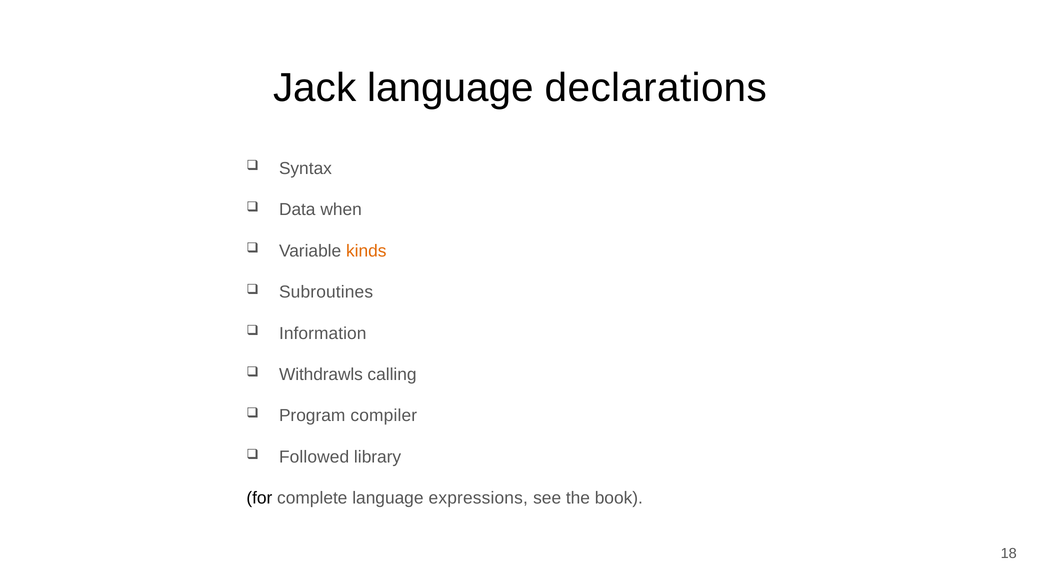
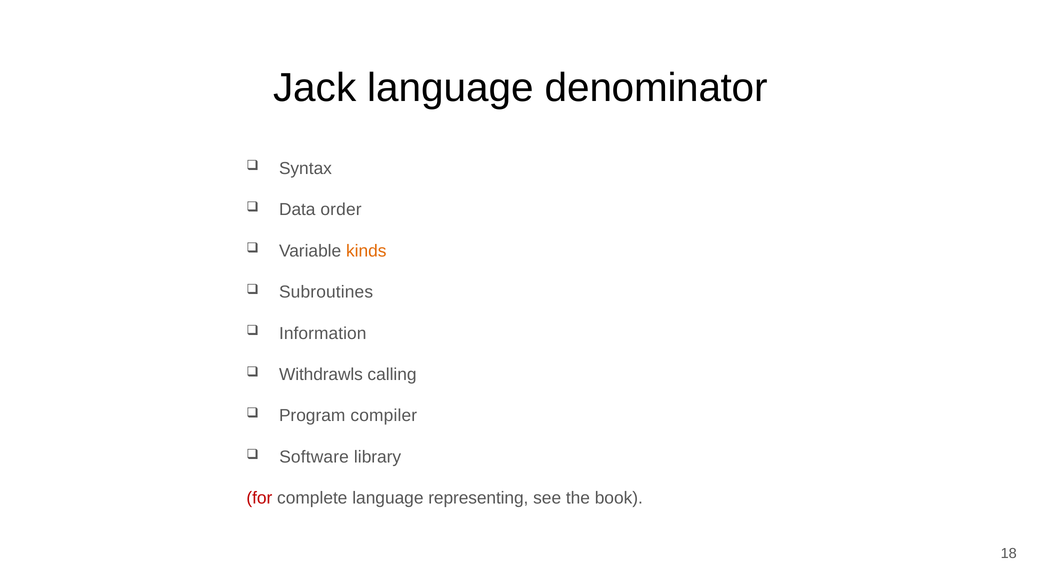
declarations: declarations -> denominator (656, 88)
when: when -> order (341, 210)
Followed: Followed -> Software (314, 457)
for colour: black -> red (259, 499)
expressions: expressions -> representing (478, 499)
